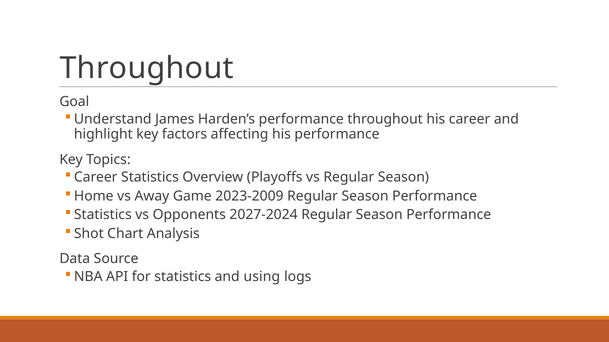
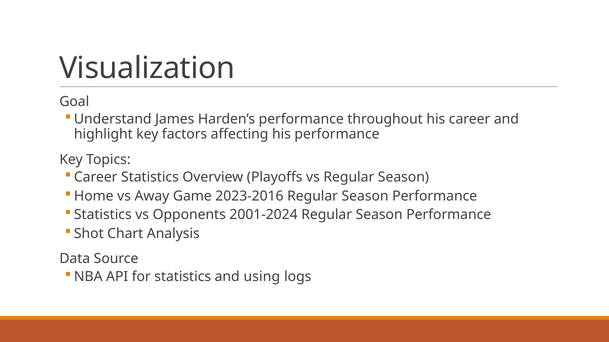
Throughout: Throughout -> Visualization (147, 68)
2023-2009: 2023-2009 -> 2023-2016 (249, 196)
2027-2024: 2027-2024 -> 2001-2024 (264, 215)
